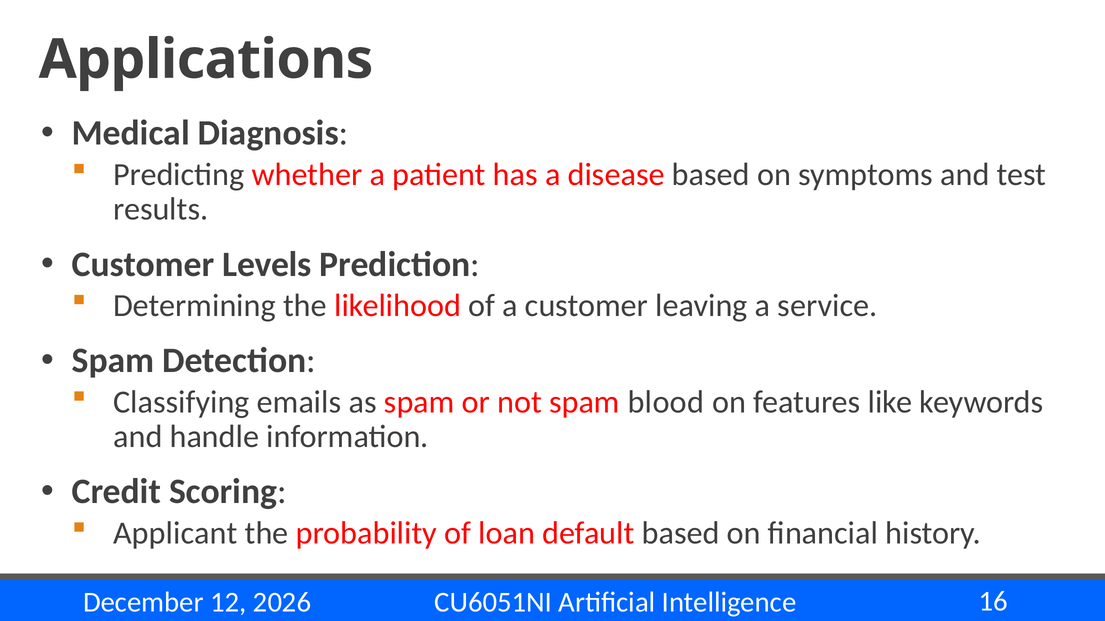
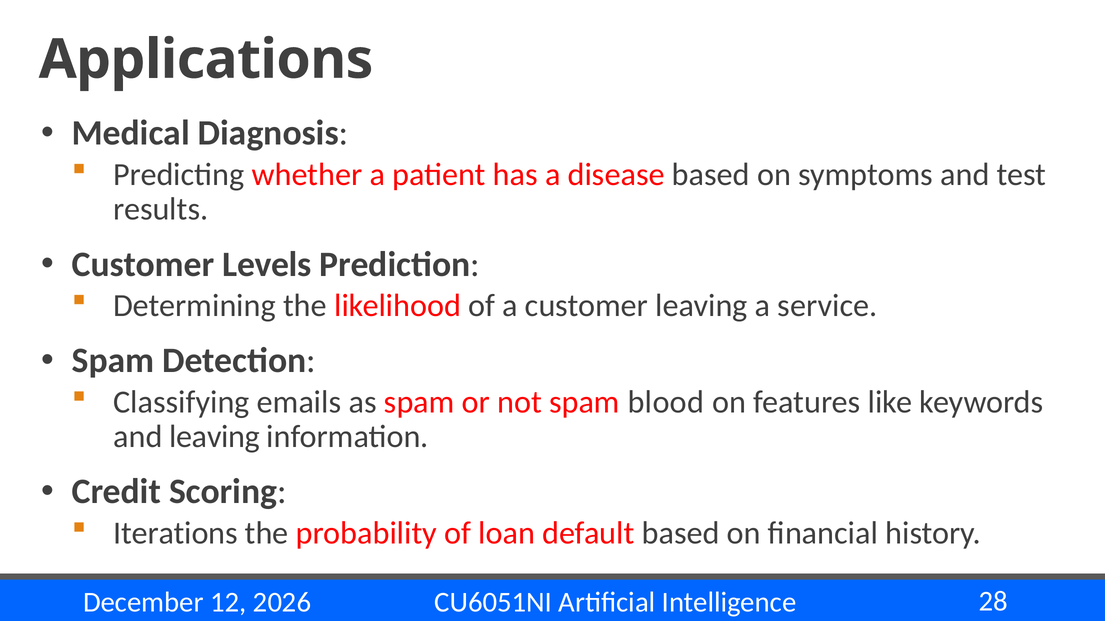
and handle: handle -> leaving (215, 437)
Applicant: Applicant -> Iterations (176, 533)
16: 16 -> 28 (993, 602)
